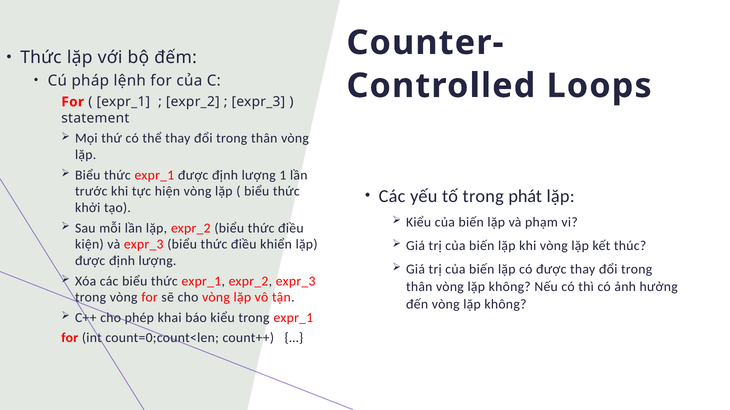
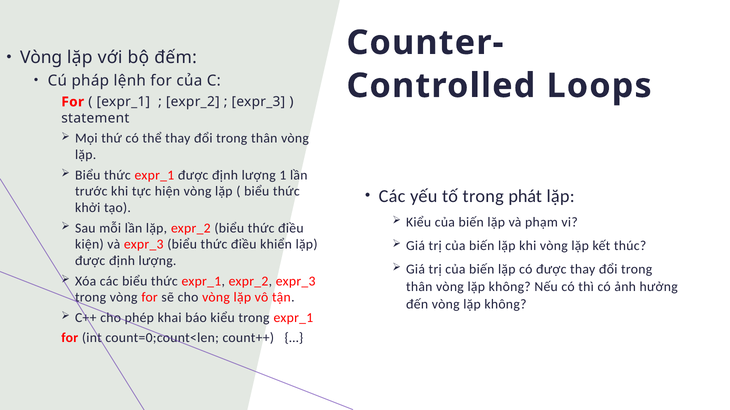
Thức: Thức -> Vòng (41, 58)
